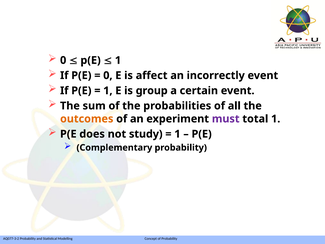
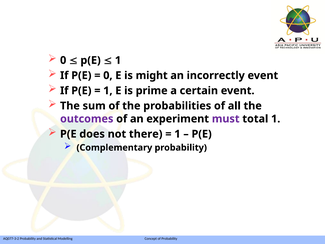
affect: affect -> might (152, 75)
group: group -> prime (152, 91)
outcomes colour: orange -> purple (87, 119)
study: study -> there (146, 134)
